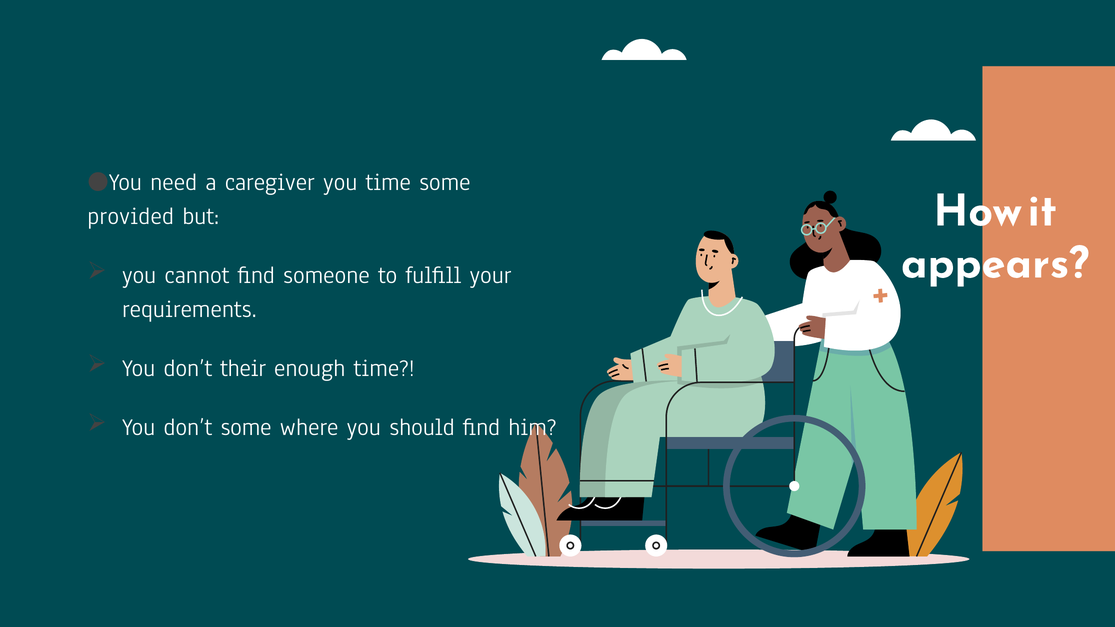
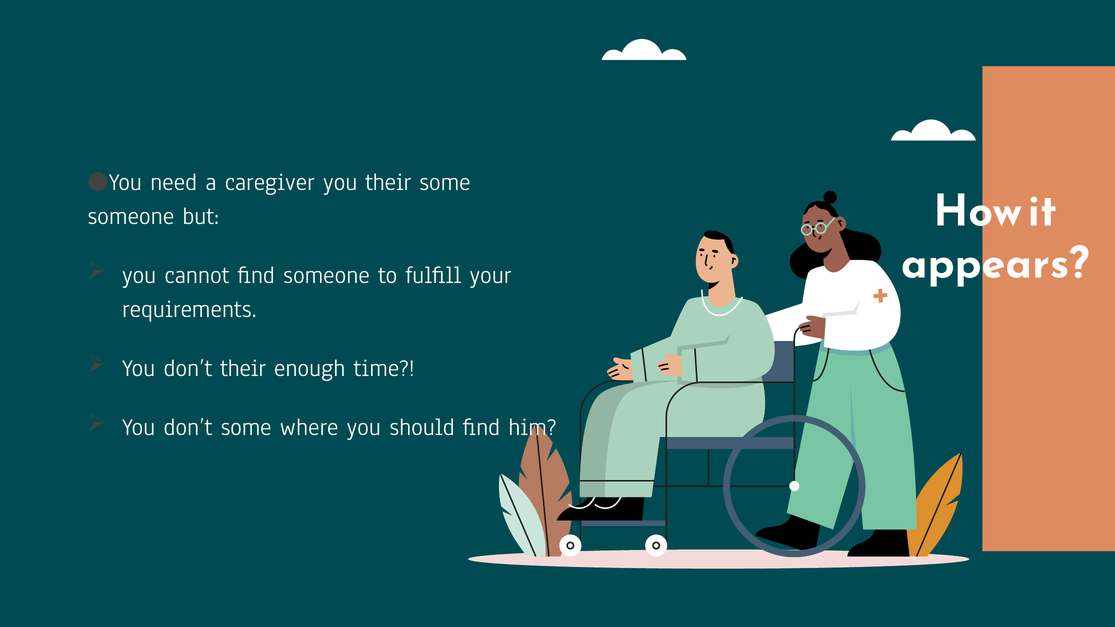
you time: time -> their (388, 182)
provided: provided -> someone (131, 216)
